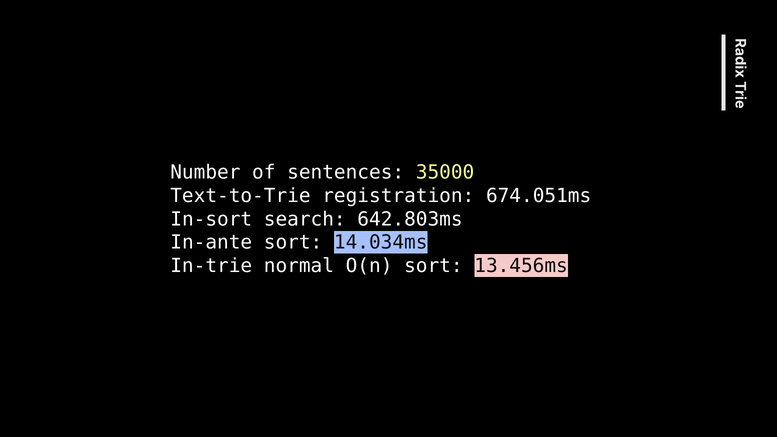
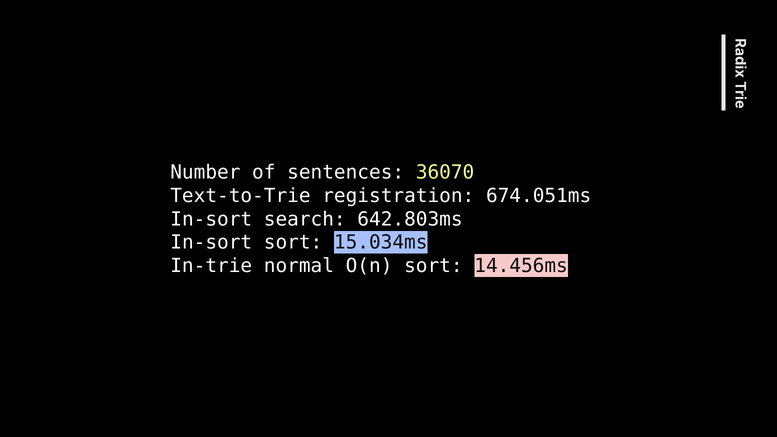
35000: 35000 -> 36070 (445, 173)
In-ante: In-ante -> In-sort (211, 243)
14.034ms: 14.034ms -> 15.034ms (381, 243)
13.456ms: 13.456ms -> 14.456ms (521, 266)
